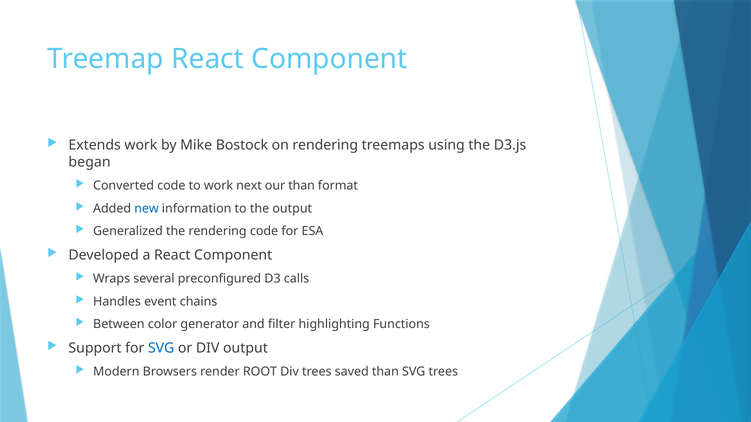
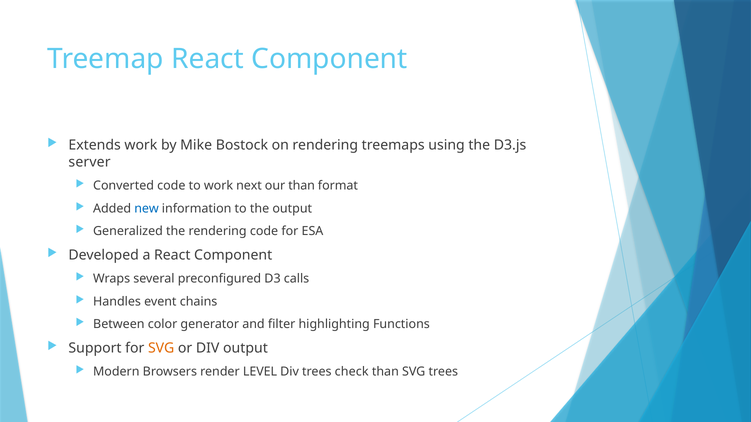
began: began -> server (90, 162)
SVG colour: blue -> orange (161, 349)
ROOT: ROOT -> LEVEL (260, 372)
saved: saved -> check (352, 372)
